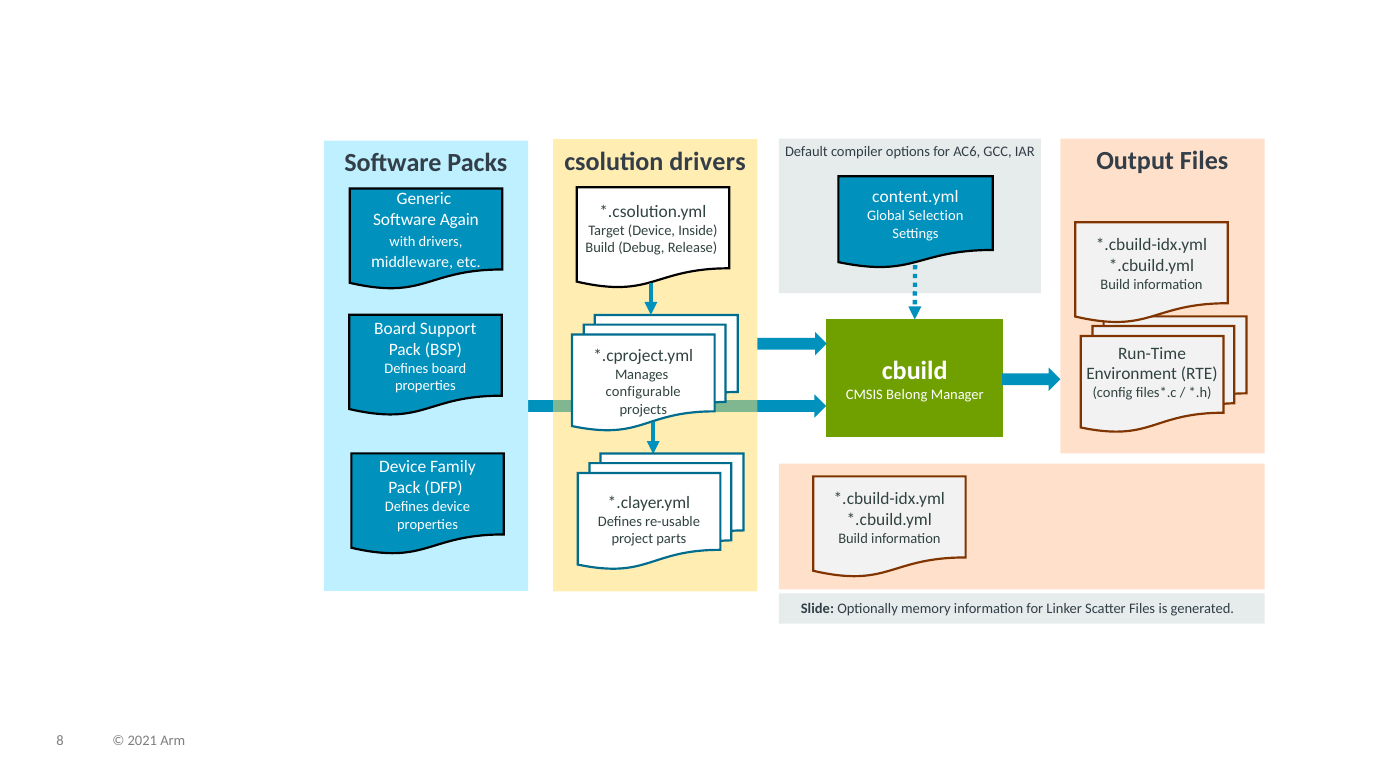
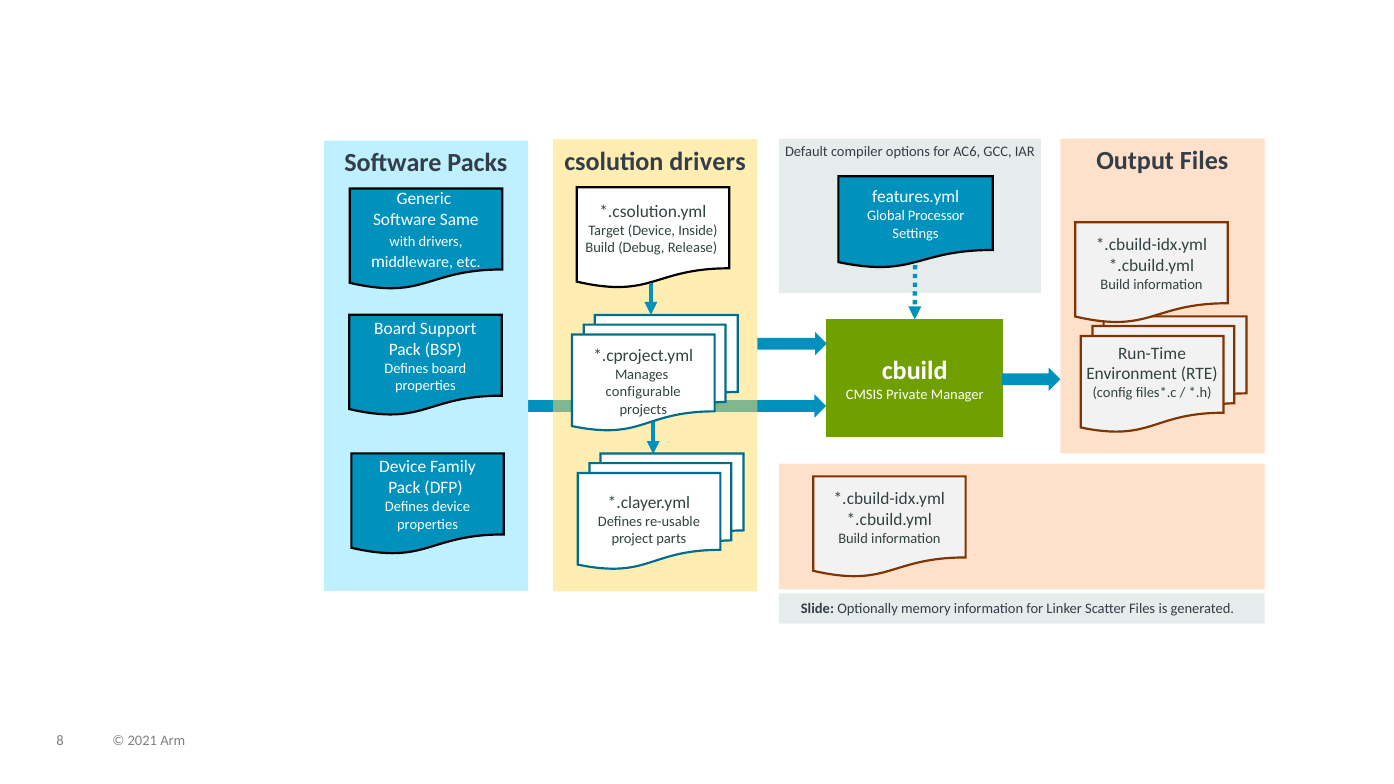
content.yml: content.yml -> features.yml (916, 197)
Selection: Selection -> Processor (936, 216)
Again: Again -> Same (459, 220)
Belong: Belong -> Private (907, 395)
